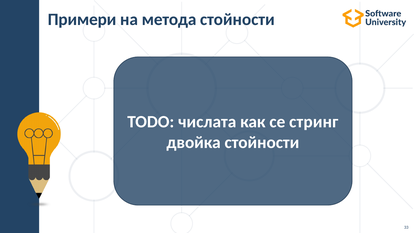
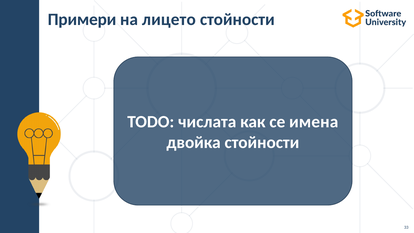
метода: метода -> лицето (169, 20)
стринг: стринг -> имена (314, 122)
